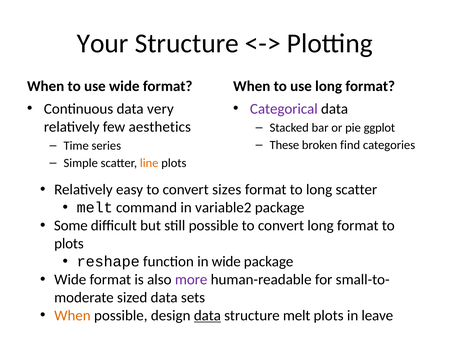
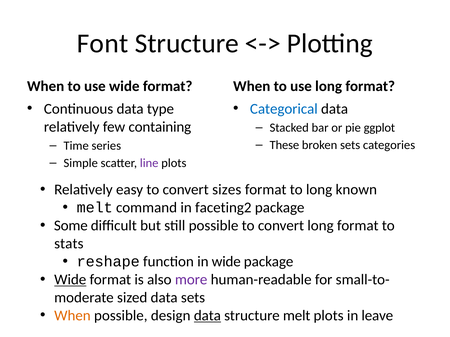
Your: Your -> Font (102, 44)
very: very -> type (161, 109)
Categorical colour: purple -> blue (284, 109)
aesthetics: aesthetics -> containing (160, 127)
broken find: find -> sets (350, 145)
line colour: orange -> purple (149, 163)
long scatter: scatter -> known (356, 190)
variable2: variable2 -> faceting2 (223, 208)
plots: plots -> stats (69, 244)
Wide underline: none -> present (70, 280)
